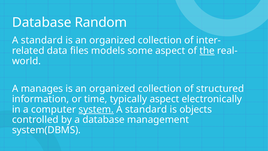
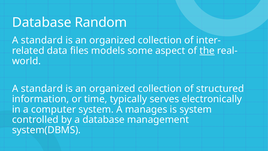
manages: manages -> standard (42, 89)
typically aspect: aspect -> serves (164, 99)
system underline: present -> none (96, 109)
standard: standard -> manages (146, 109)
is objects: objects -> system (196, 109)
